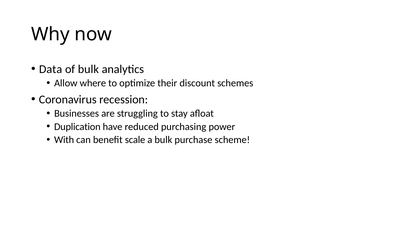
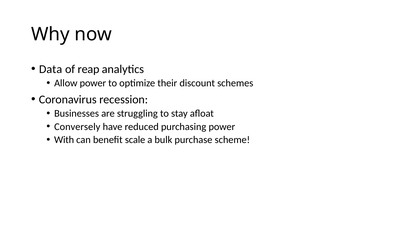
of bulk: bulk -> reap (88, 69)
Allow where: where -> power (93, 83)
Duplication: Duplication -> Conversely (77, 127)
